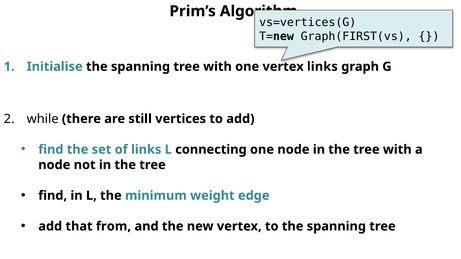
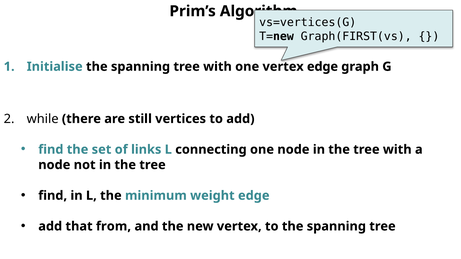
vertex links: links -> edge (322, 67)
